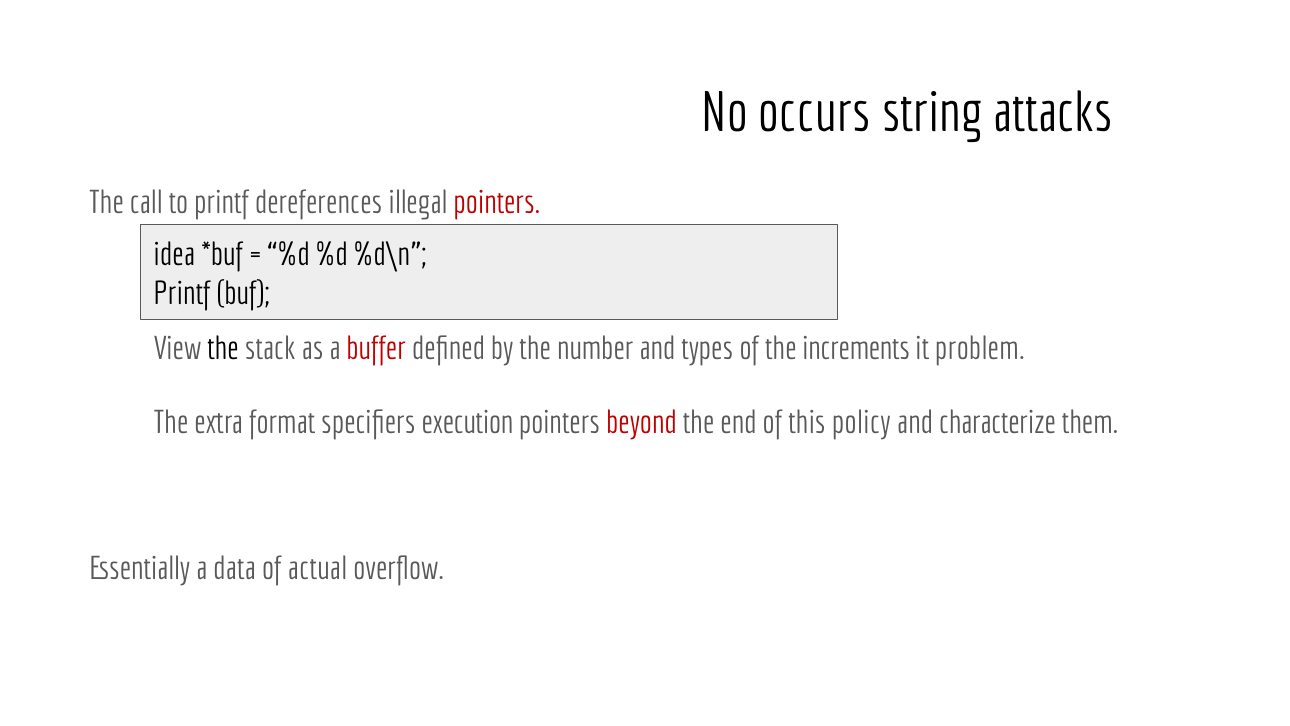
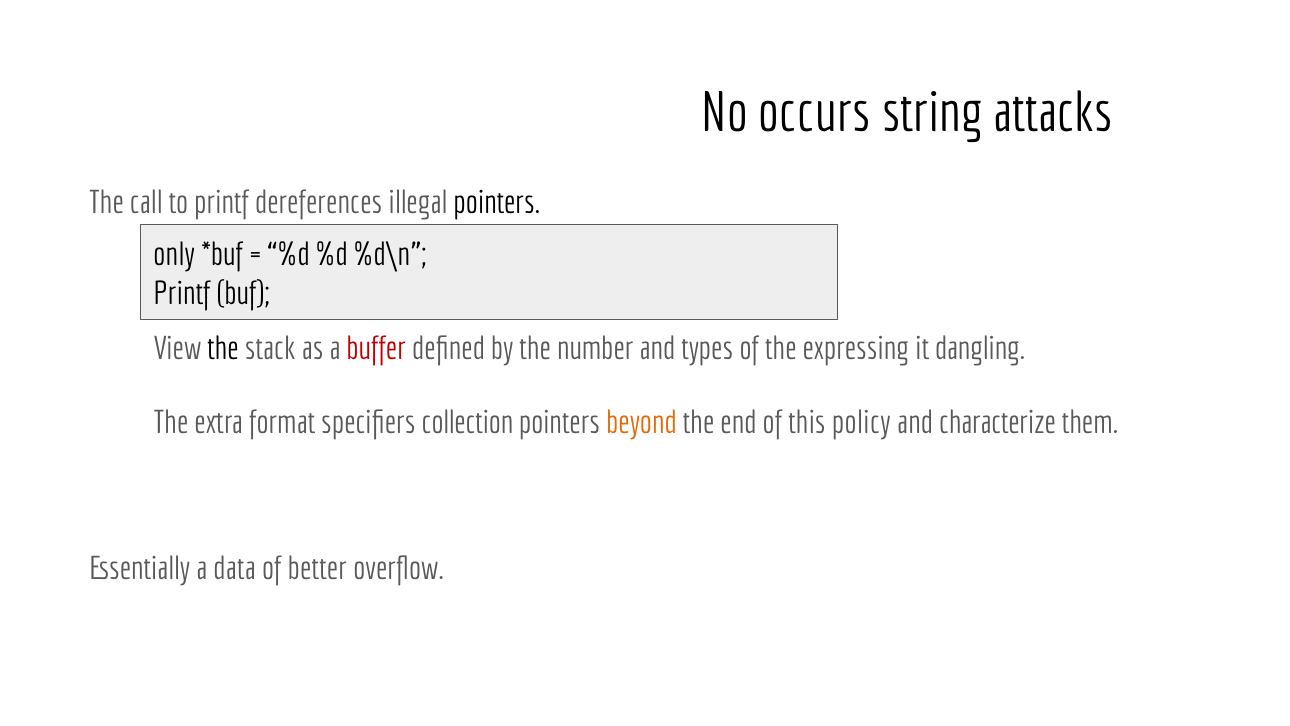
pointers colour: red -> black (497, 203)
idea: idea -> only (174, 255)
increments: increments -> expressing (856, 349)
problem: problem -> dangling (980, 349)
execution: execution -> collection (468, 422)
beyond colour: red -> orange (642, 422)
actual: actual -> better (318, 569)
